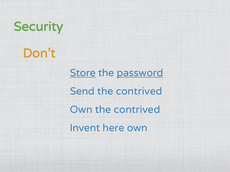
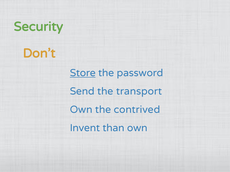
password underline: present -> none (140, 73)
Send the contrived: contrived -> transport (139, 91)
here: here -> than (114, 128)
